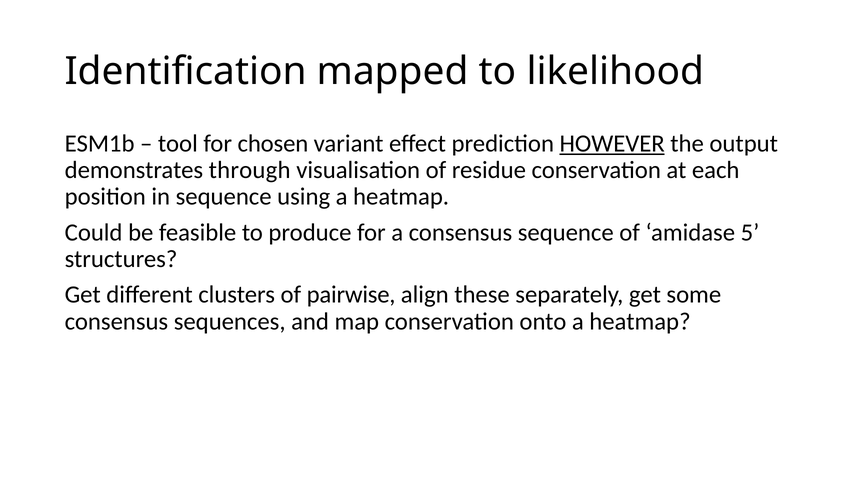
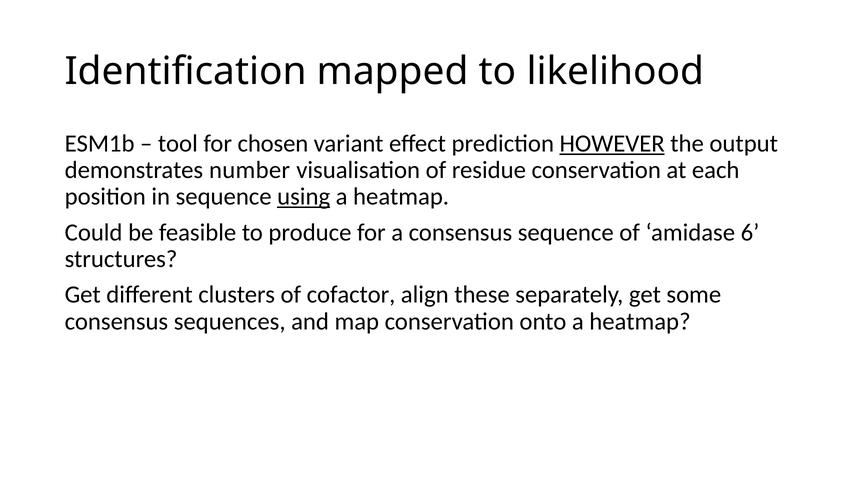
through: through -> number (250, 170)
using underline: none -> present (304, 197)
5: 5 -> 6 (750, 233)
pairwise: pairwise -> cofactor (351, 295)
